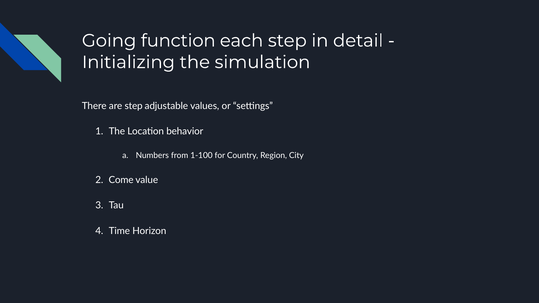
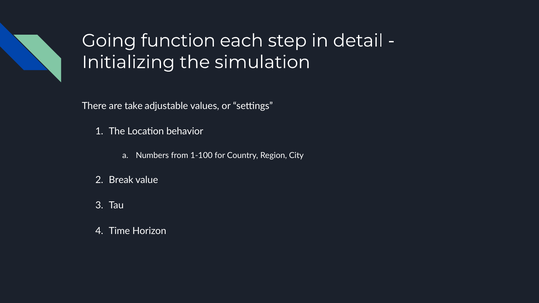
are step: step -> take (134, 106)
Come: Come -> Break (121, 180)
